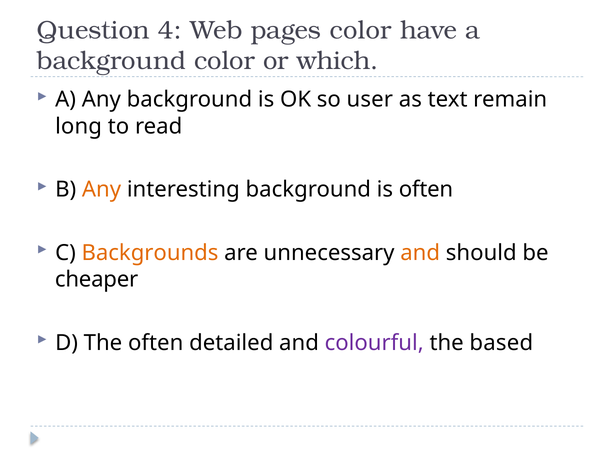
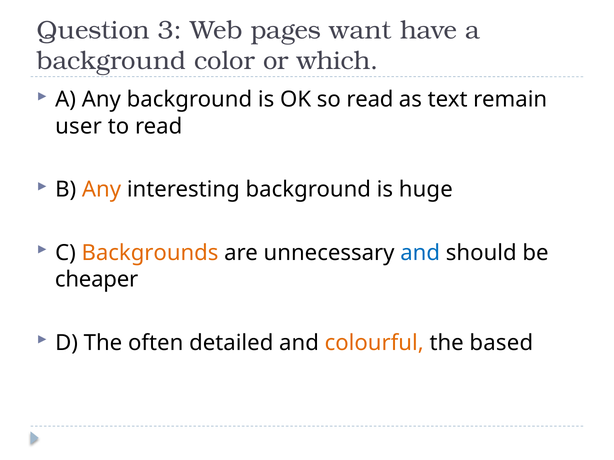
4: 4 -> 3 (170, 30)
pages color: color -> want (361, 30)
so user: user -> read (370, 100)
long: long -> user (78, 126)
is often: often -> huge (426, 190)
and colour: orange -> blue (420, 253)
colourful colour: purple -> orange (374, 343)
